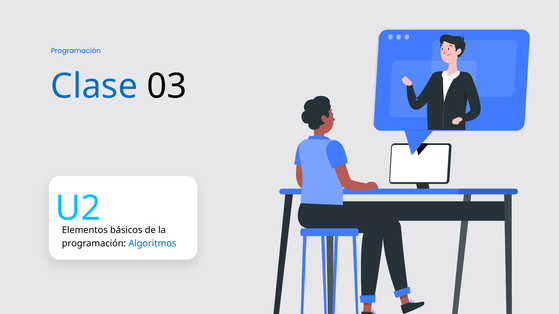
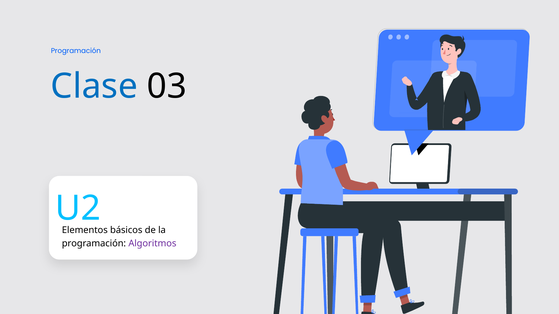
Algoritmos colour: blue -> purple (152, 244)
